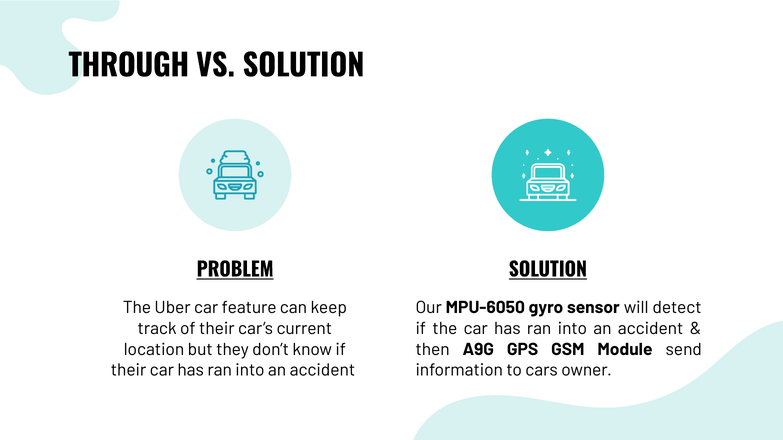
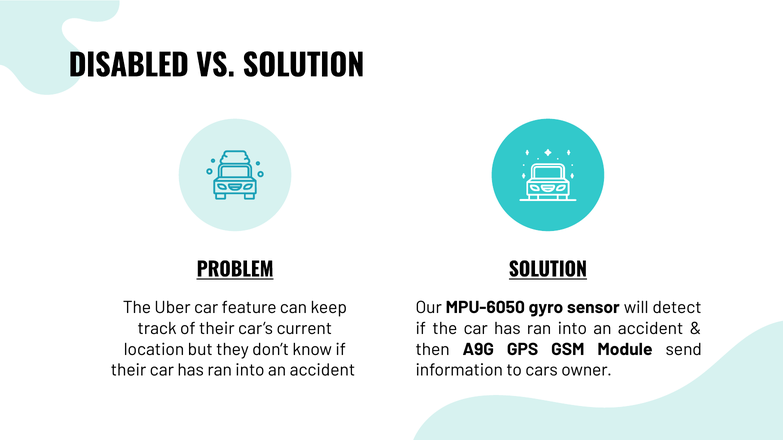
THROUGH: THROUGH -> DISABLED (129, 66)
